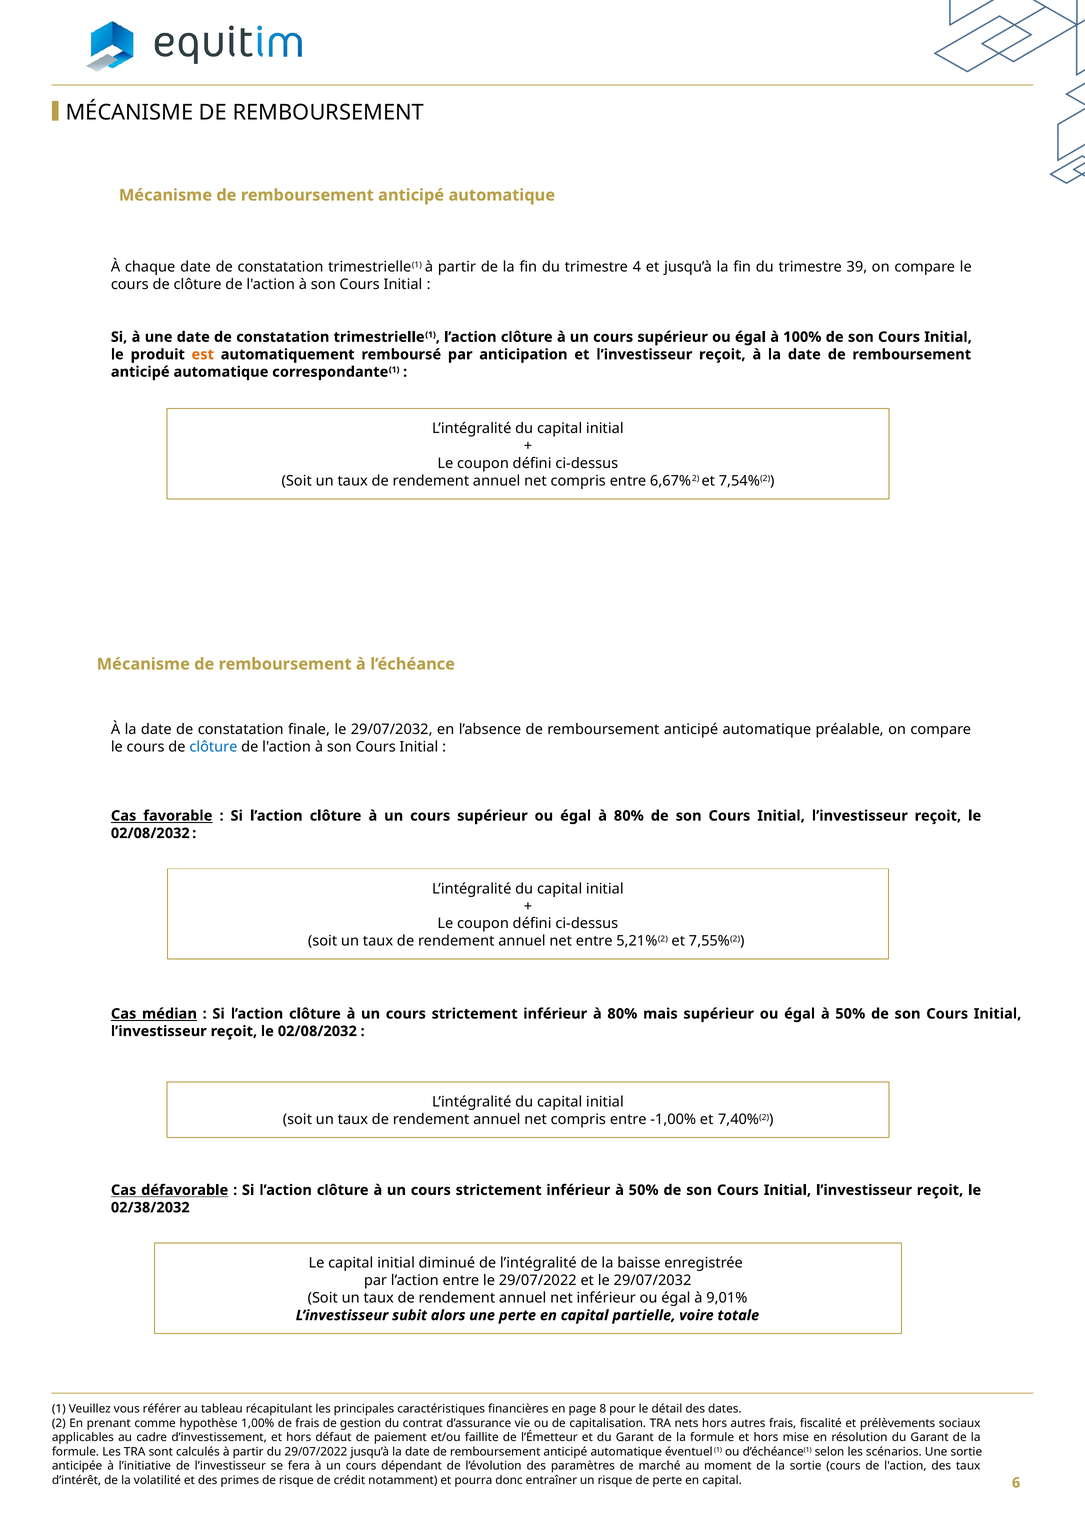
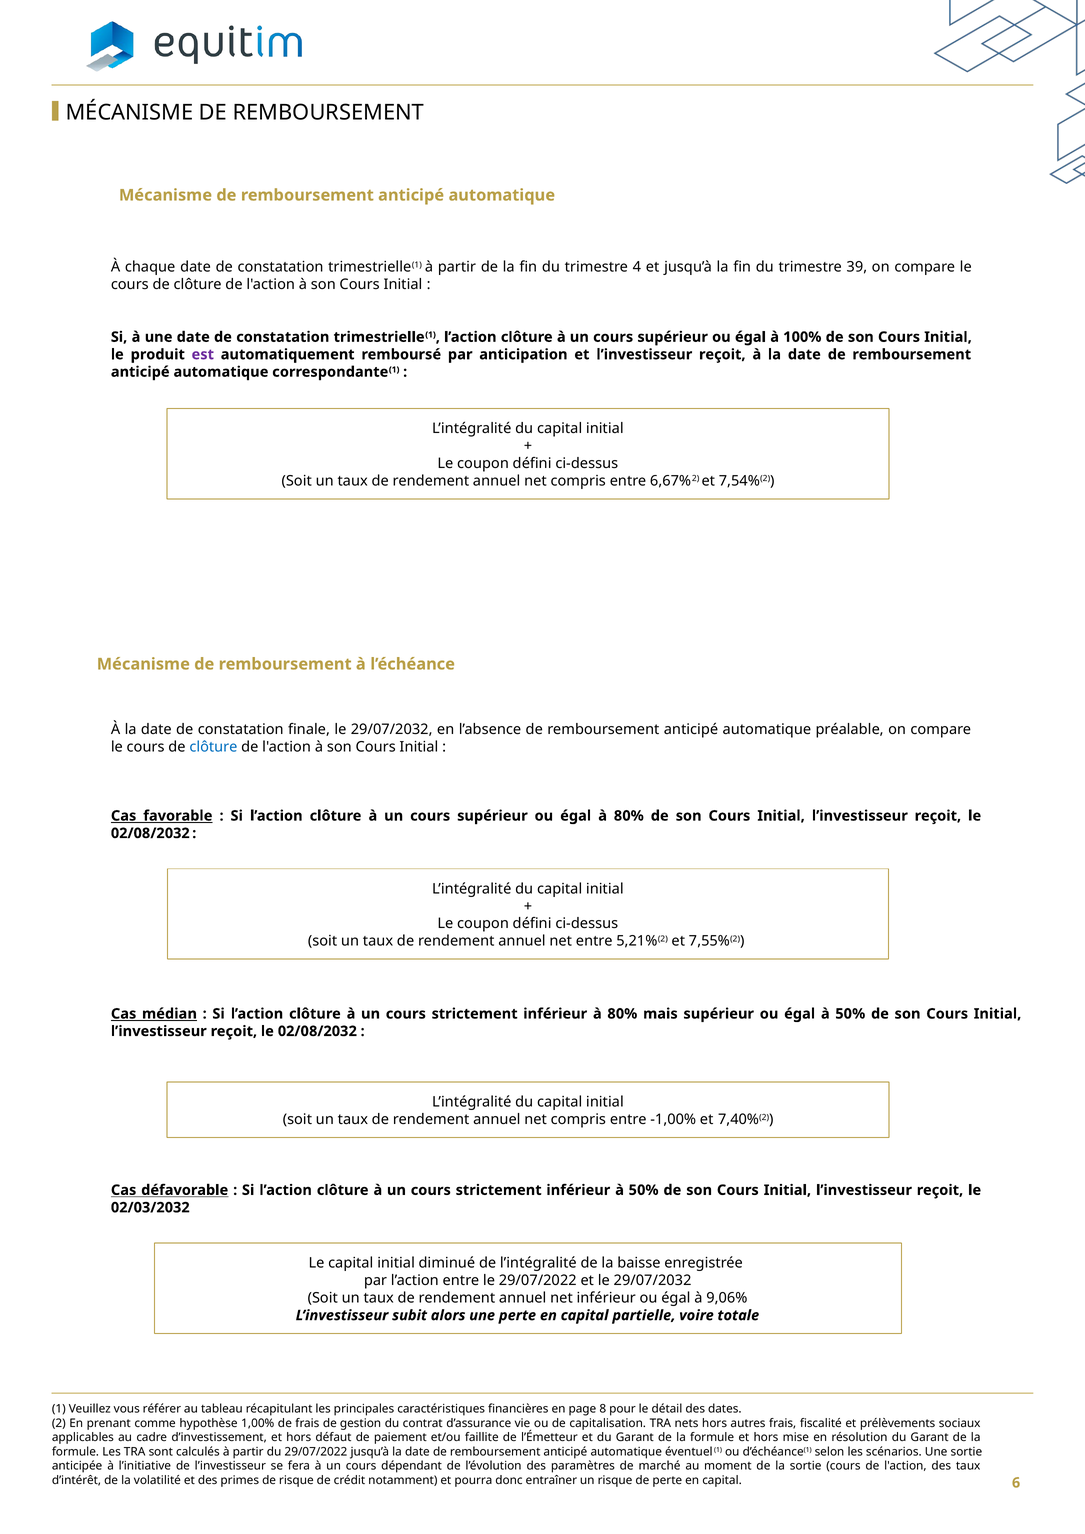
est colour: orange -> purple (203, 355)
02/38/2032: 02/38/2032 -> 02/03/2032 (150, 1208)
9,01%: 9,01% -> 9,06% (727, 1298)
